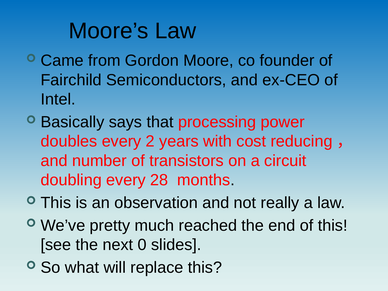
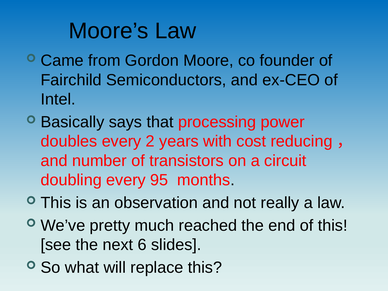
28: 28 -> 95 (159, 180)
0: 0 -> 6 (142, 245)
